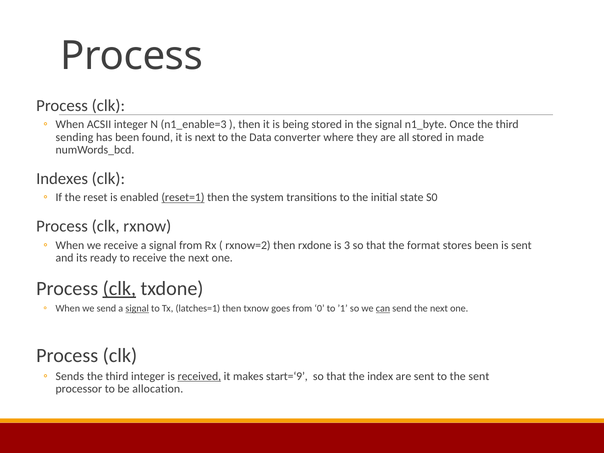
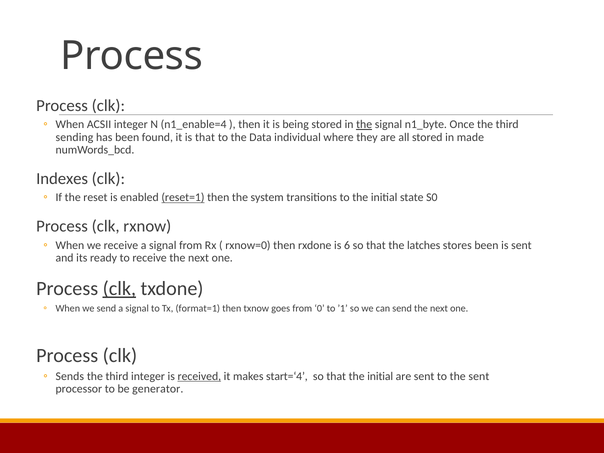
n1_enable=3: n1_enable=3 -> n1_enable=4 (194, 124)
the underline: none -> present (364, 124)
is next: next -> that (205, 137)
converter: converter -> individual (298, 137)
rxnow=2: rxnow=2 -> rxnow=0 (248, 245)
3: 3 -> 6 (347, 245)
format: format -> latches (424, 245)
signal underline: present -> none (137, 308)
latches=1: latches=1 -> format=1 (198, 308)
can underline: present -> none (383, 308)
start=‘9: start=‘9 -> start=‘4 (287, 376)
that the index: index -> initial (380, 376)
allocation: allocation -> generator (158, 389)
